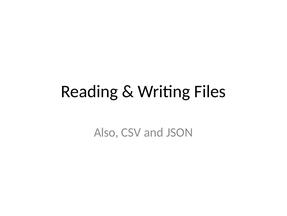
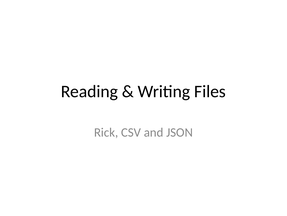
Also: Also -> Rick (106, 132)
